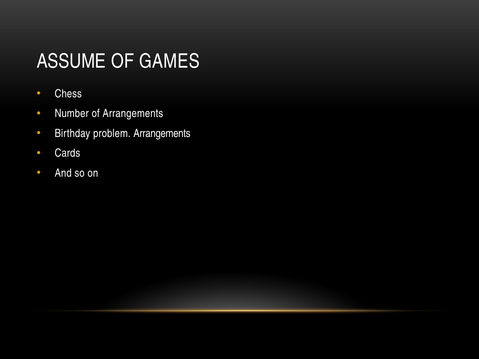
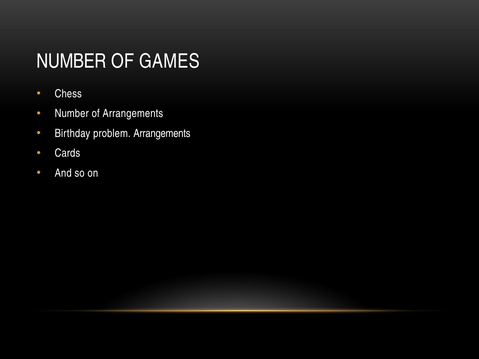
ASSUME: ASSUME -> NUMBER (71, 61)
